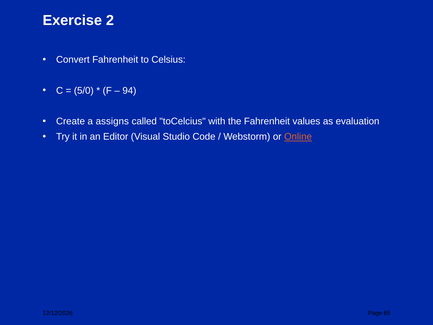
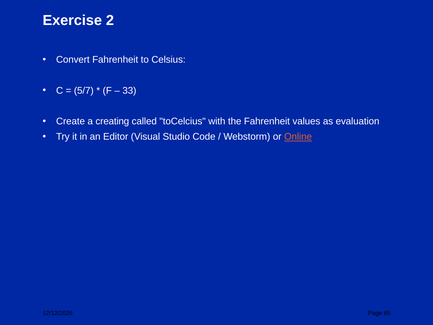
5/0: 5/0 -> 5/7 (84, 91)
94: 94 -> 33 (129, 91)
assigns: assigns -> creating (112, 121)
